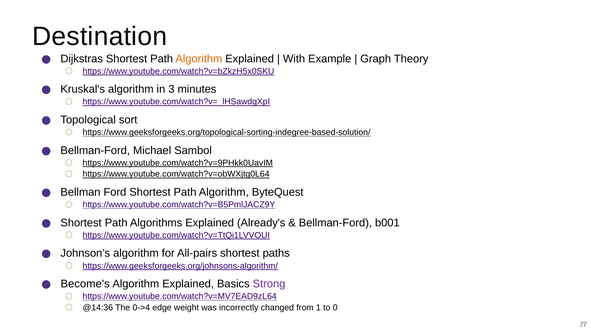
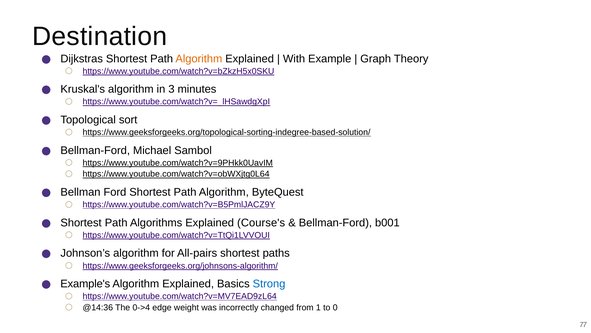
Already's: Already's -> Course's (261, 222)
Become's: Become's -> Example's (85, 283)
Strong colour: purple -> blue (269, 283)
